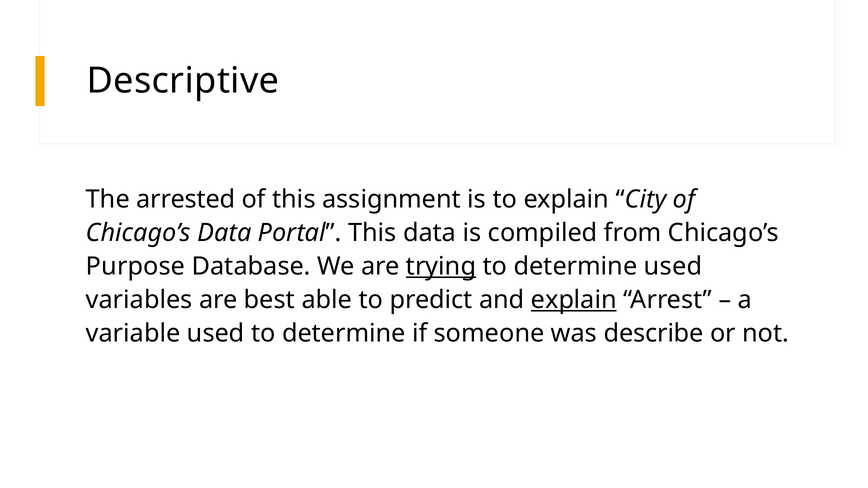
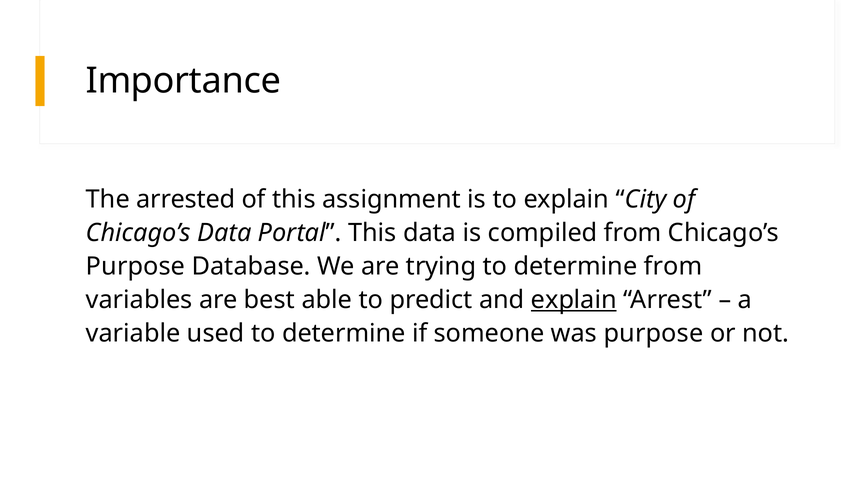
Descriptive: Descriptive -> Importance (183, 81)
trying underline: present -> none (441, 266)
determine used: used -> from (673, 266)
was describe: describe -> purpose (654, 333)
